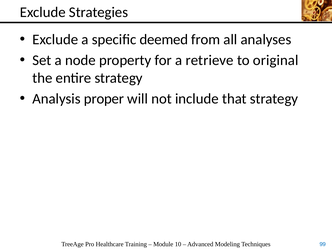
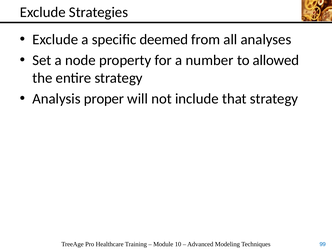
retrieve: retrieve -> number (210, 60)
original: original -> allowed (276, 60)
